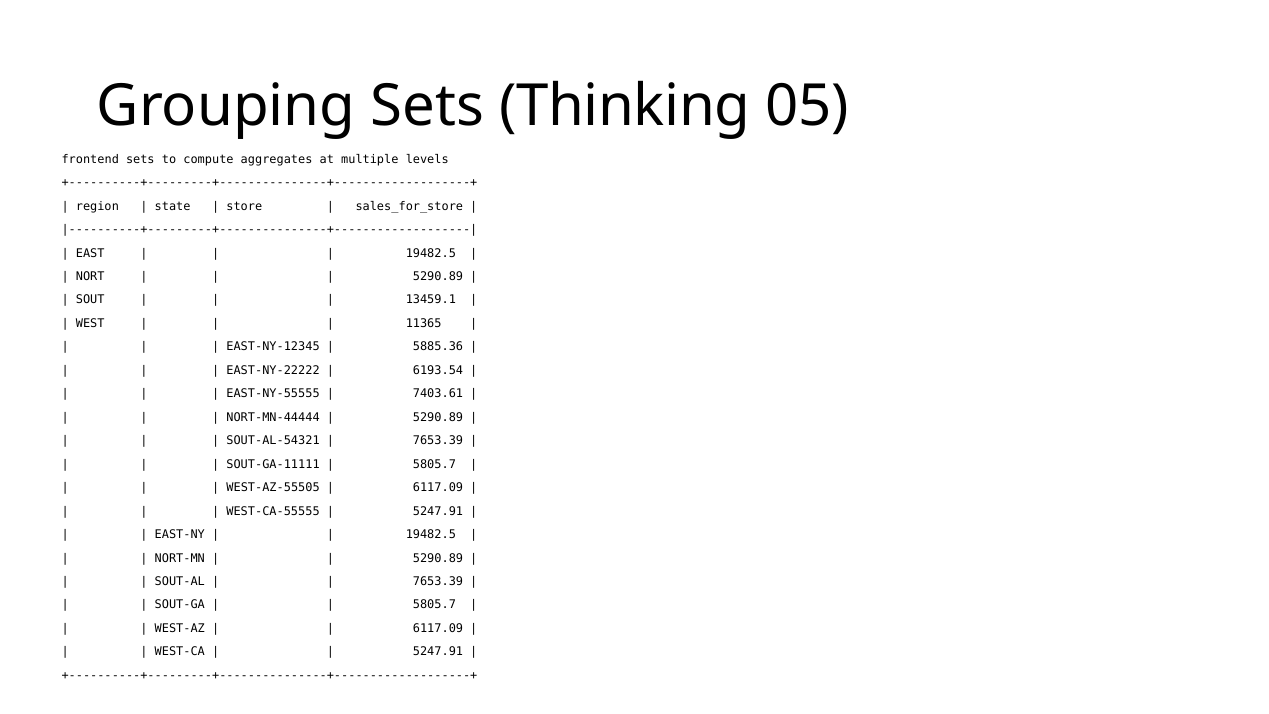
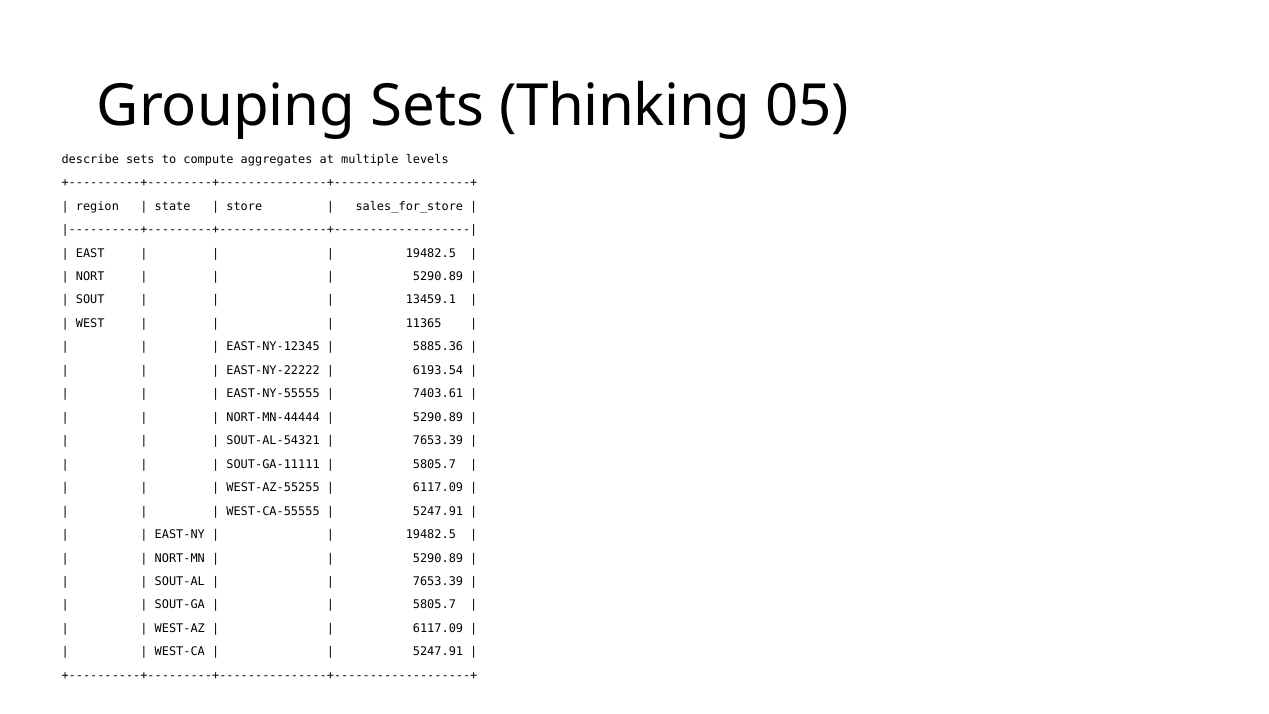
frontend: frontend -> describe (90, 159)
WEST-AZ-55505: WEST-AZ-55505 -> WEST-AZ-55255 (273, 488)
